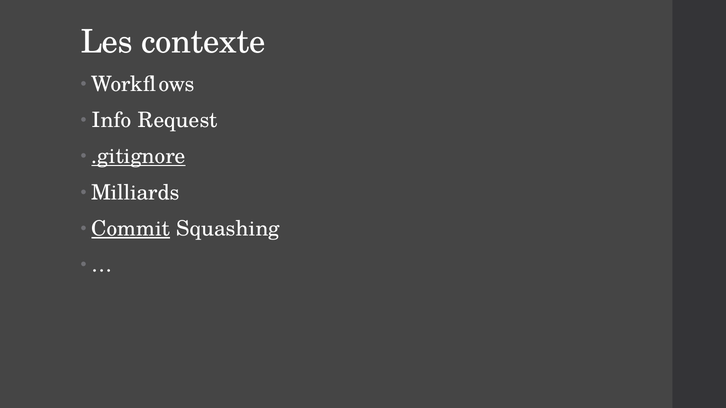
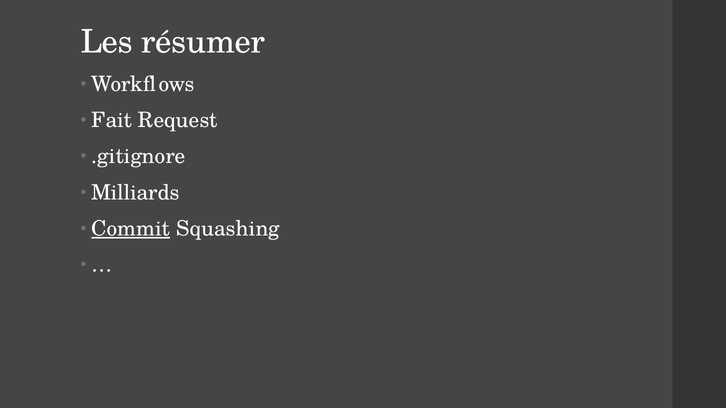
contexte: contexte -> résumer (203, 42)
Info: Info -> Fait (112, 120)
.gitignore underline: present -> none (139, 157)
